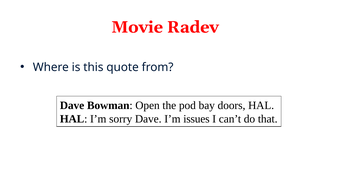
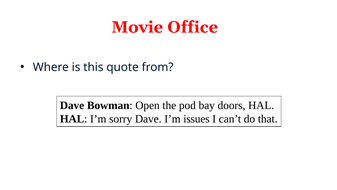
Radev: Radev -> Office (193, 27)
